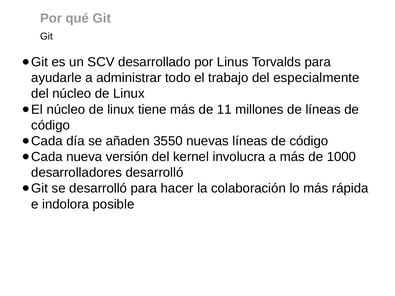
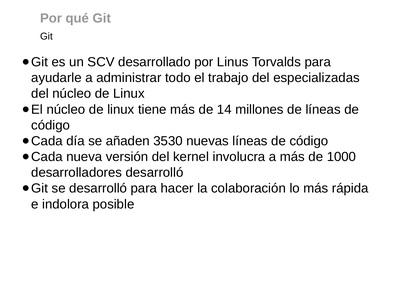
especialmente: especialmente -> especializadas (316, 78)
11: 11 -> 14 (224, 110)
3550: 3550 -> 3530 (168, 141)
